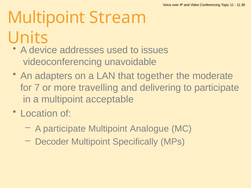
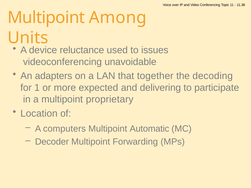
Stream: Stream -> Among (118, 18)
addresses: addresses -> reluctance (82, 50)
moderate: moderate -> decoding (213, 76)
7: 7 -> 1 (37, 88)
travelling: travelling -> expected (98, 88)
acceptable: acceptable -> proprietary (110, 99)
A participate: participate -> computers (64, 129)
Analogue: Analogue -> Automatic (149, 129)
Specifically: Specifically -> Forwarding (135, 142)
